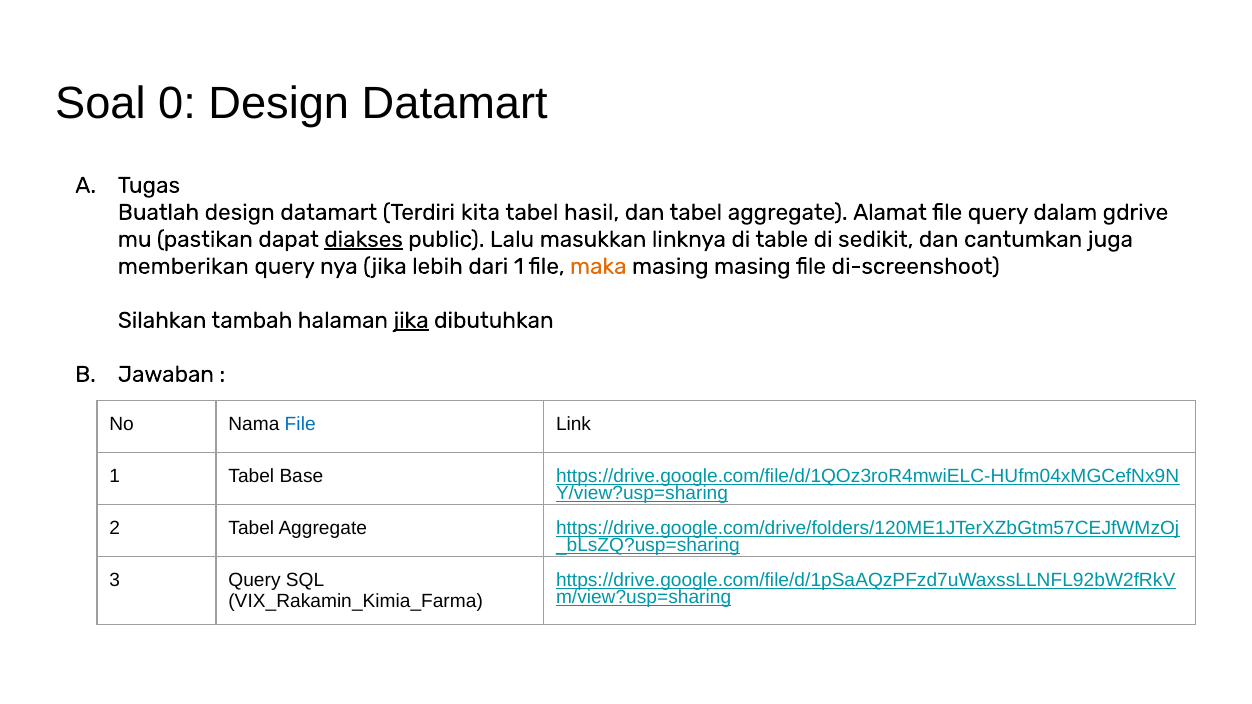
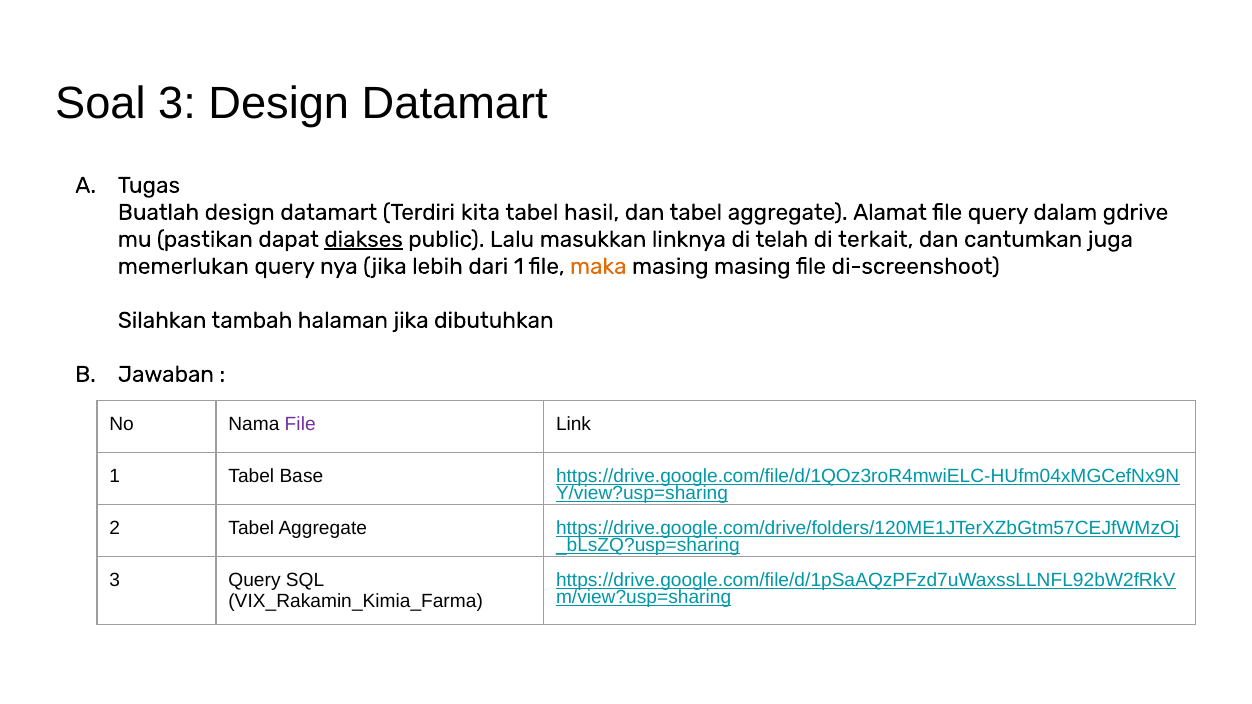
Soal 0: 0 -> 3 (177, 104)
table: table -> telah (782, 239)
sedikit: sedikit -> terkait (876, 239)
memberikan: memberikan -> memerlukan (183, 266)
jika underline: present -> none (411, 320)
File colour: blue -> purple (300, 424)
